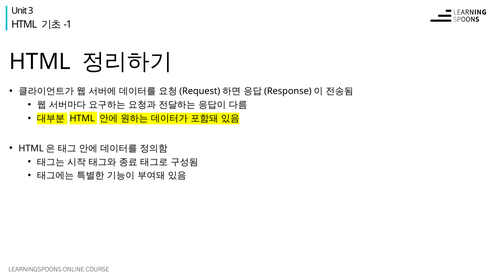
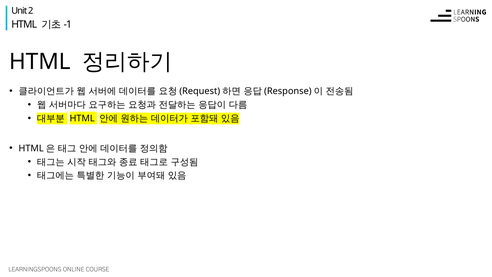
3: 3 -> 2 (31, 11)
